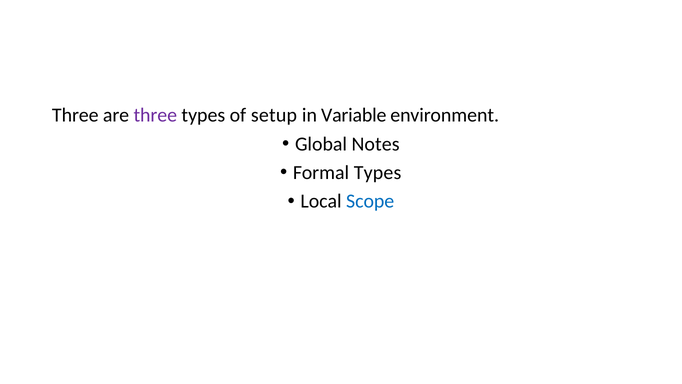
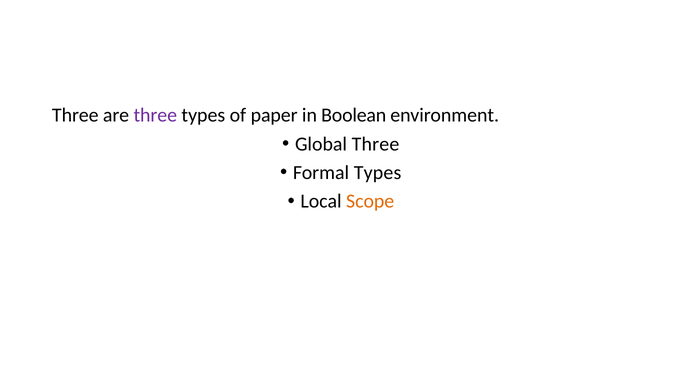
setup: setup -> paper (274, 115)
Variable: Variable -> Boolean (354, 115)
Global Notes: Notes -> Three (375, 144)
Scope colour: blue -> orange (370, 201)
